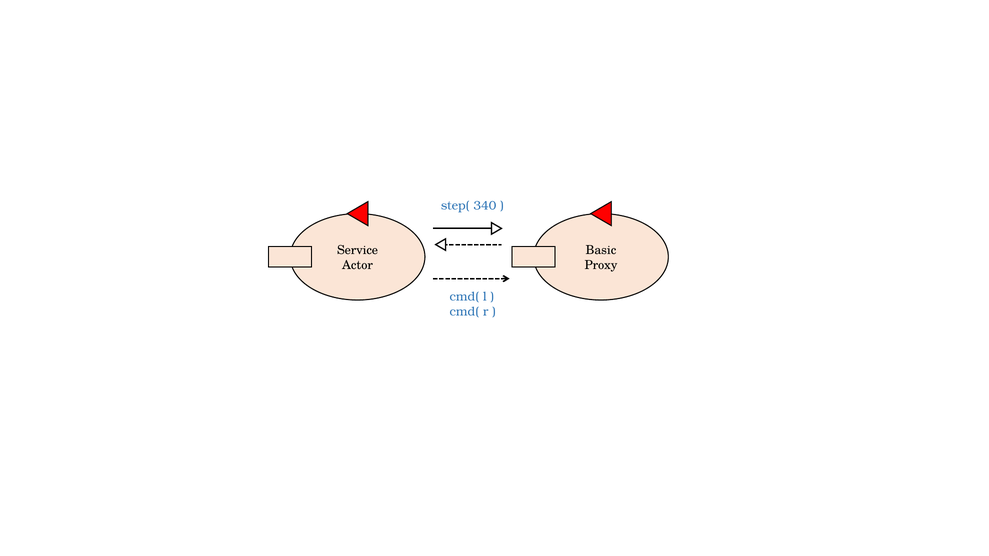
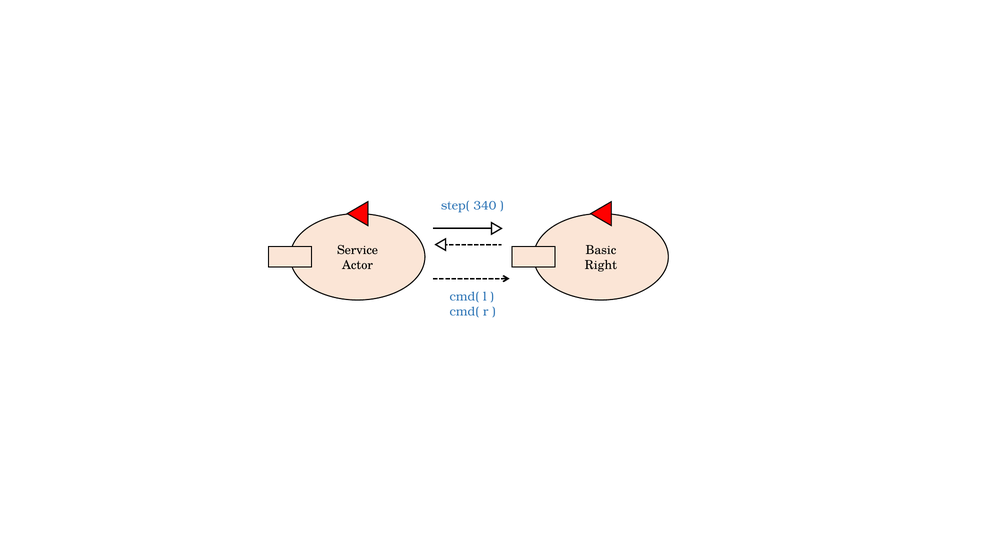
Proxy: Proxy -> Right (601, 265)
